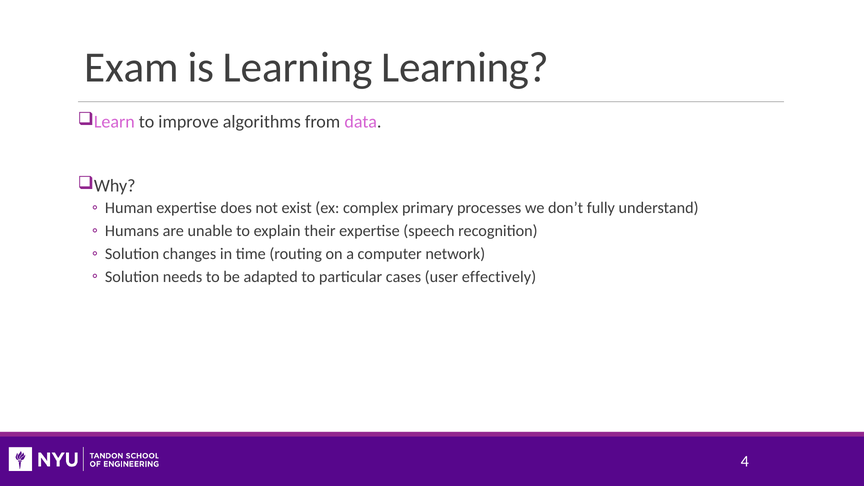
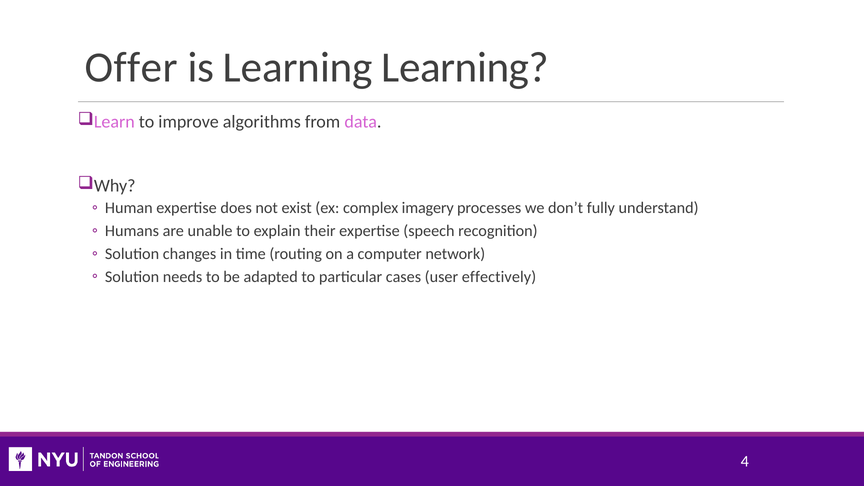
Exam: Exam -> Offer (131, 68)
primary: primary -> imagery (428, 208)
